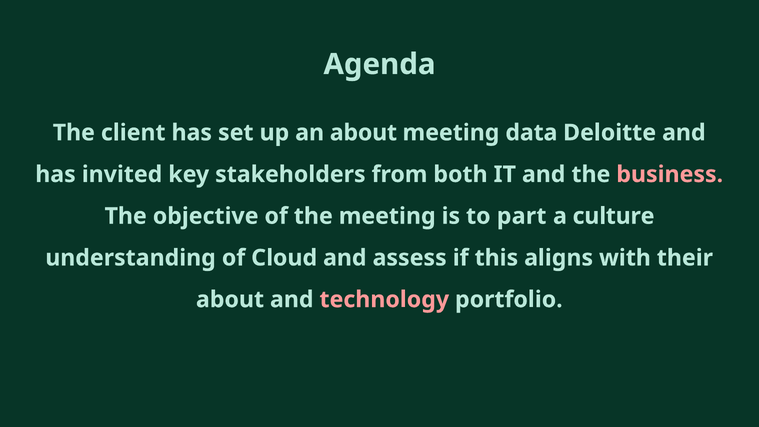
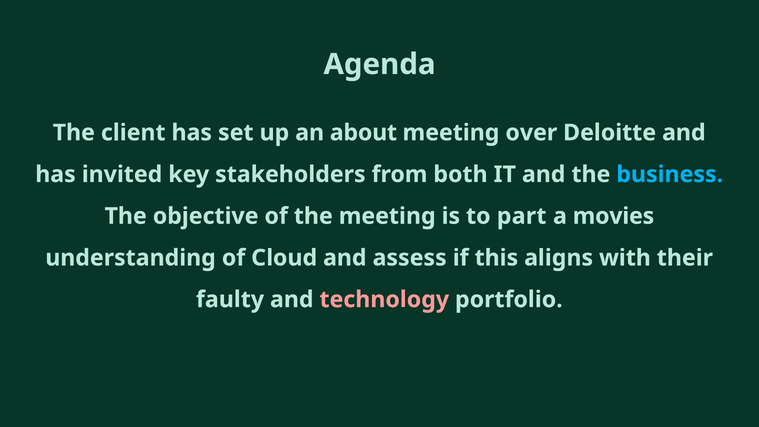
data: data -> over (531, 133)
business colour: pink -> light blue (670, 174)
culture: culture -> movies (613, 216)
about: about -> faulty (230, 300)
